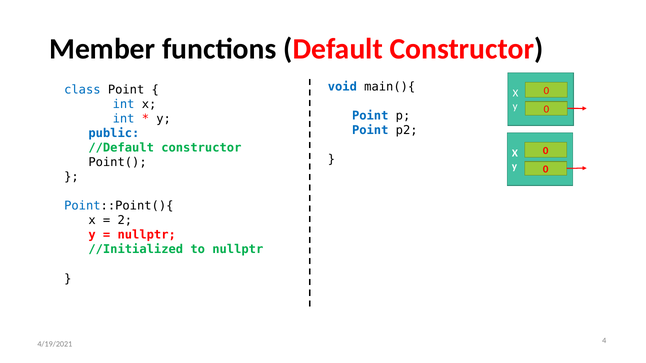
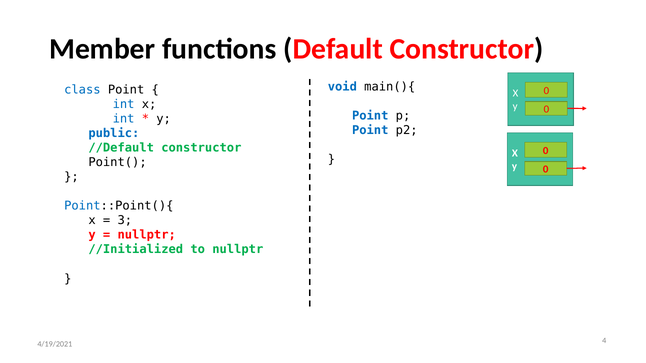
2: 2 -> 3 (125, 221)
